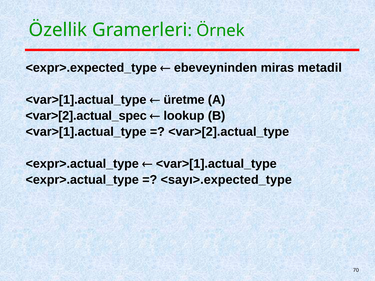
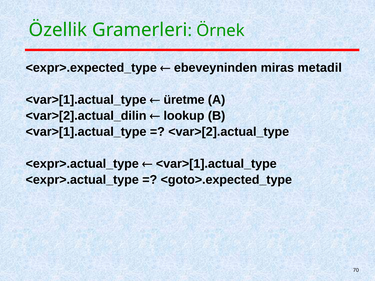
<var>[2].actual_spec: <var>[2].actual_spec -> <var>[2].actual_dilin (86, 116)
<sayı>.expected_type: <sayı>.expected_type -> <goto>.expected_type (226, 180)
